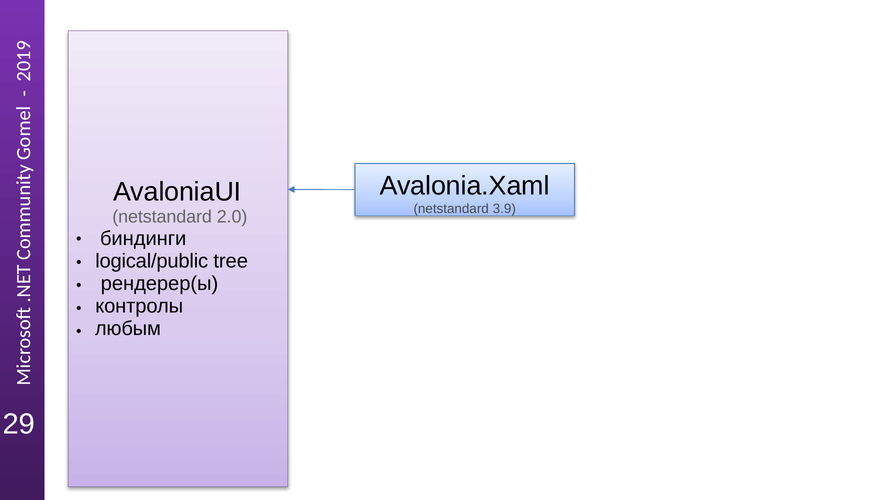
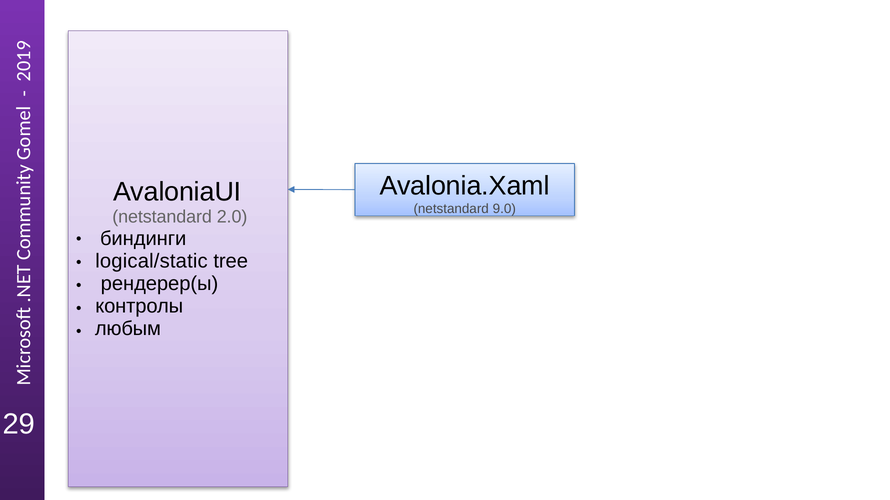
3.9: 3.9 -> 9.0 (504, 209)
logical/public: logical/public -> logical/static (151, 261)
